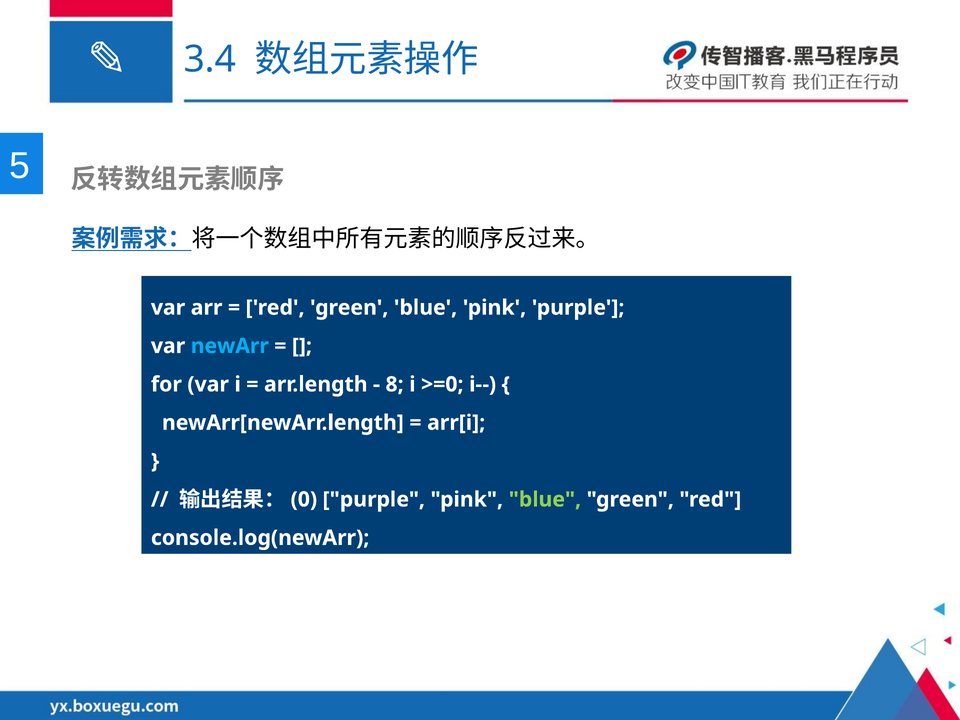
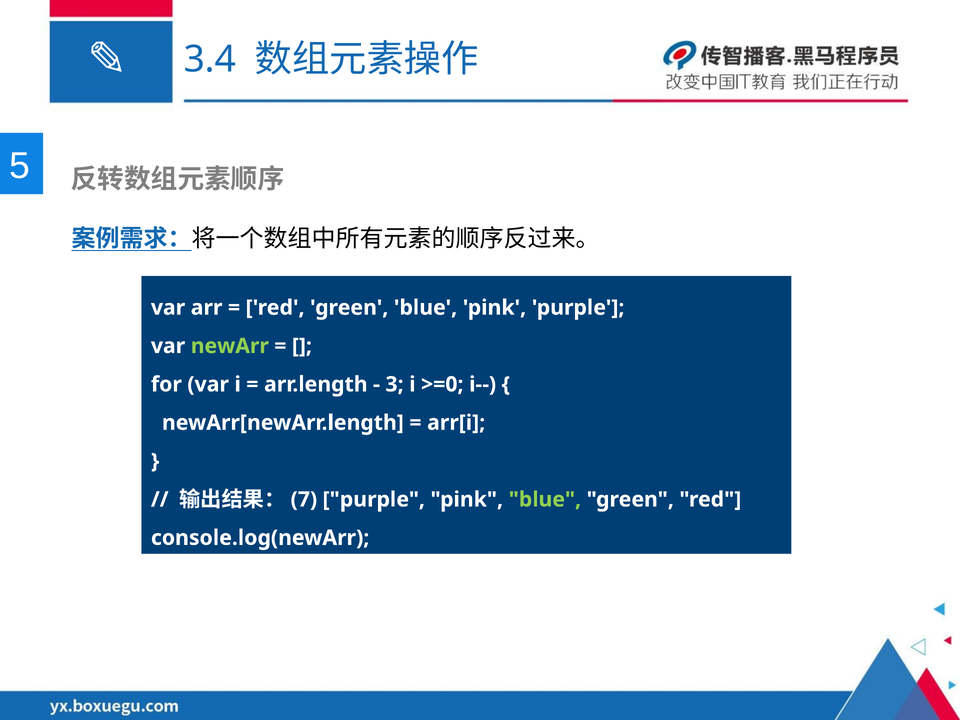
newArr colour: light blue -> light green (230, 346)
8: 8 -> 3 (395, 384)
0: 0 -> 7 (304, 499)
